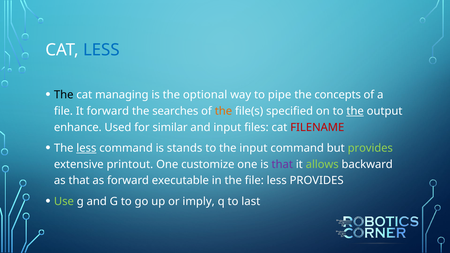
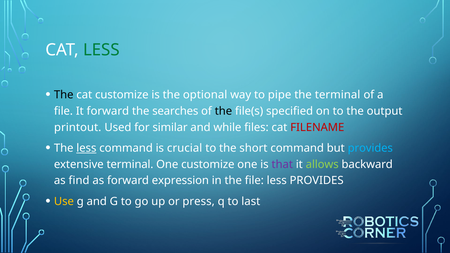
LESS colour: blue -> green (101, 50)
cat managing: managing -> customize (122, 95)
the concepts: concepts -> terminal (338, 95)
the colour: orange -> black (223, 111)
the underline: present -> none (355, 111)
enhance: enhance -> printout (78, 127)
and input: input -> while (227, 127)
stands: stands -> crucial (185, 148)
the input: input -> short (253, 148)
provides colour: light green -> light blue (370, 148)
extensive printout: printout -> terminal (130, 164)
as that: that -> find (79, 181)
executable: executable -> expression (180, 181)
Use colour: light green -> yellow (64, 202)
imply: imply -> press (199, 202)
